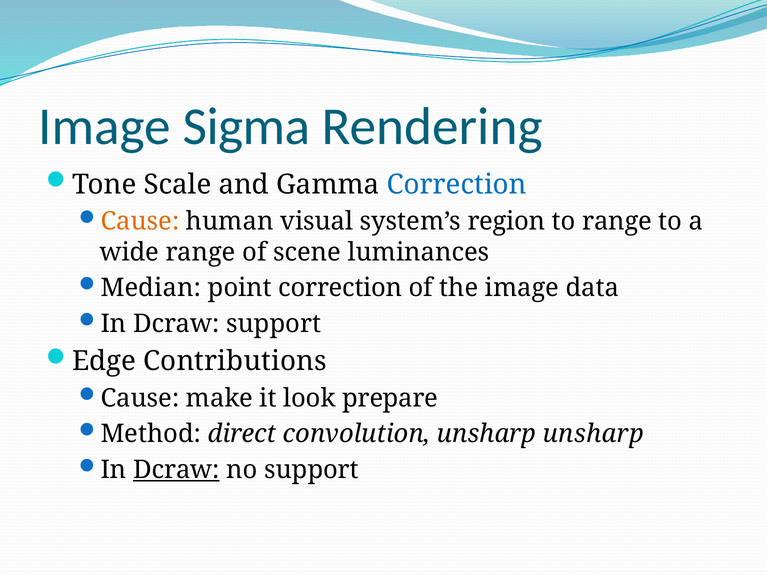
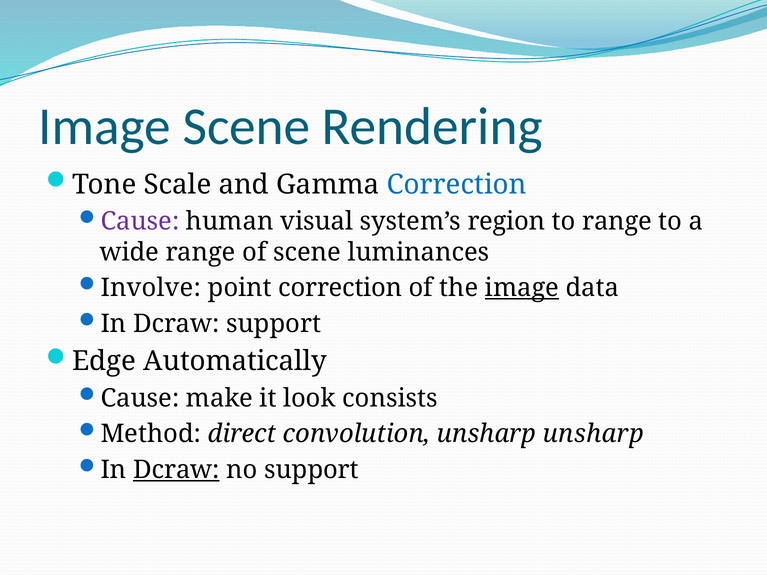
Image Sigma: Sigma -> Scene (246, 127)
Cause colour: orange -> purple (140, 222)
Median: Median -> Involve (151, 288)
image underline: none -> present (522, 288)
Contributions: Contributions -> Automatically (235, 361)
prepare: prepare -> consists (390, 398)
